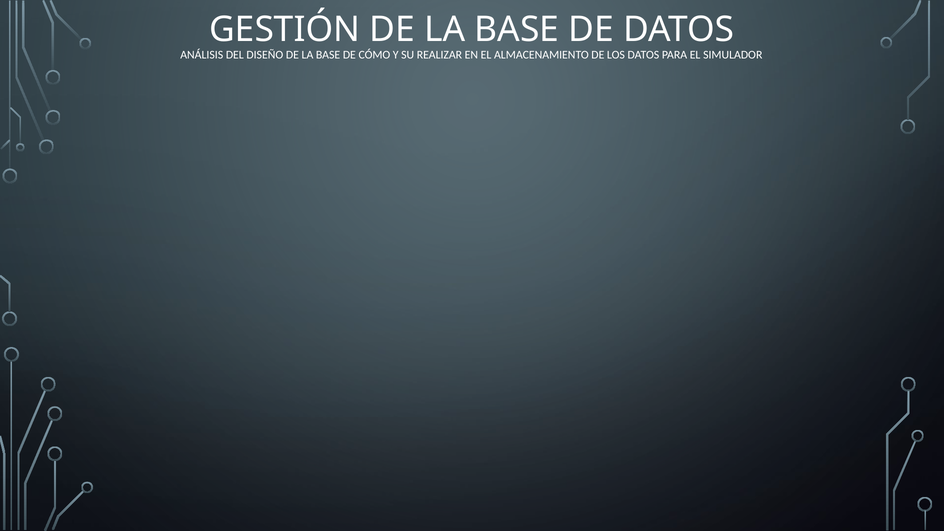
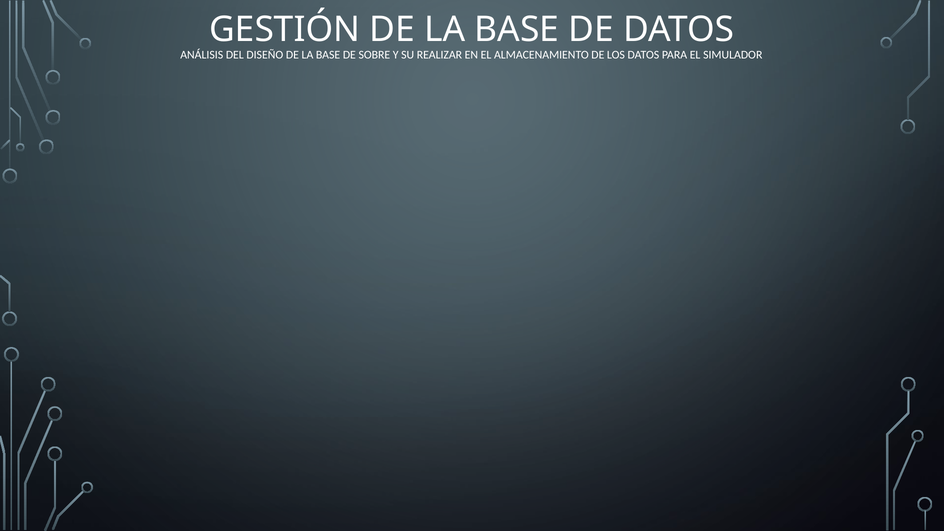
CÓMO: CÓMO -> SOBRE (374, 55)
